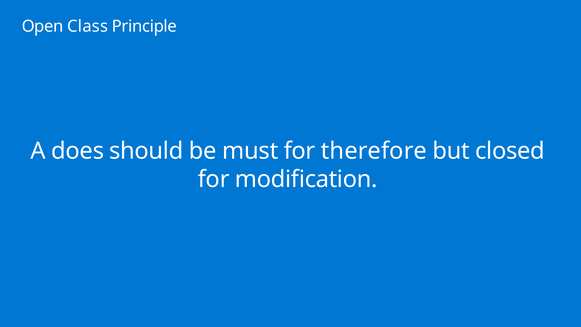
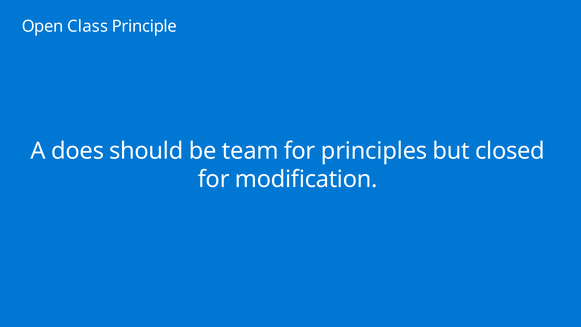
must: must -> team (250, 151)
therefore: therefore -> principles (374, 151)
